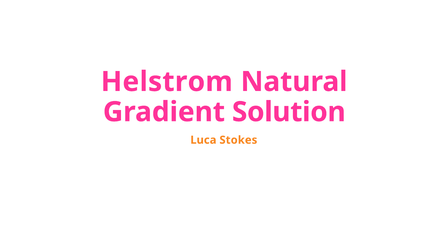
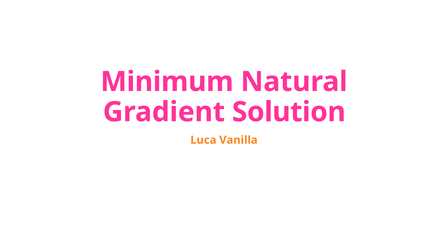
Helstrom: Helstrom -> Minimum (167, 82)
Stokes: Stokes -> Vanilla (238, 140)
